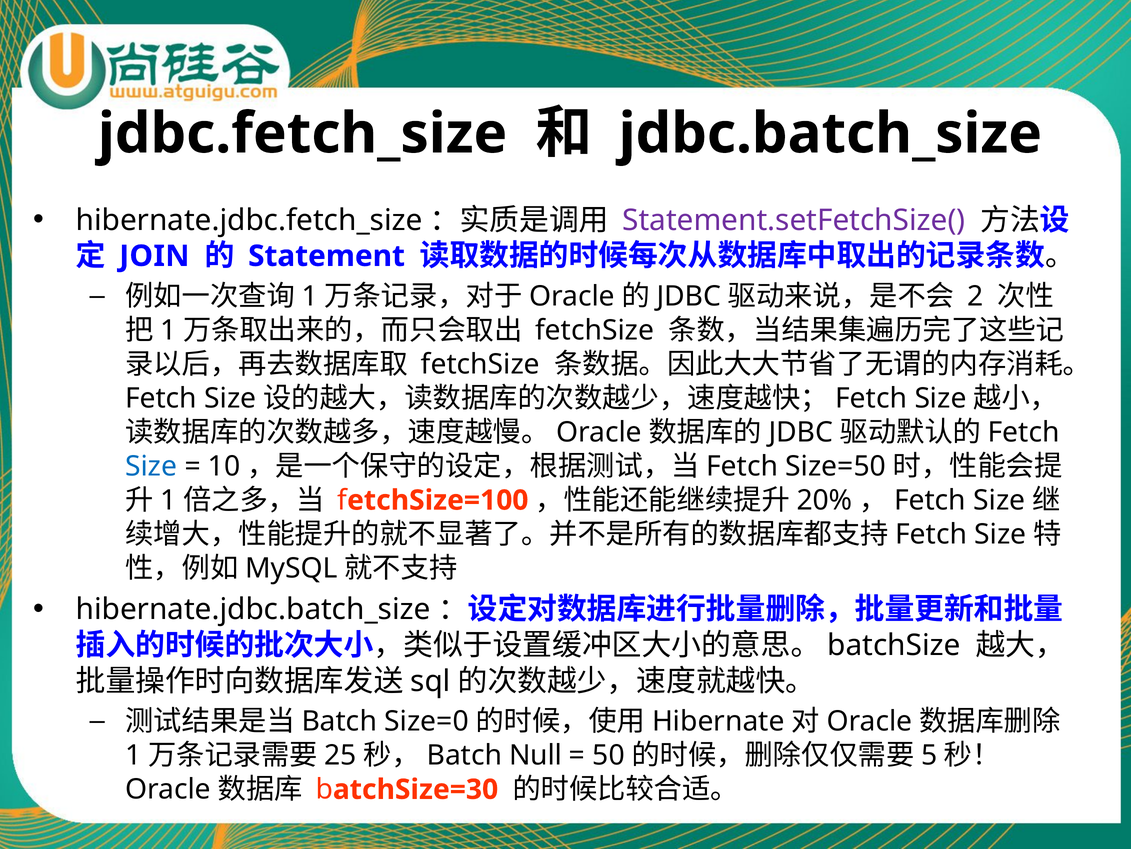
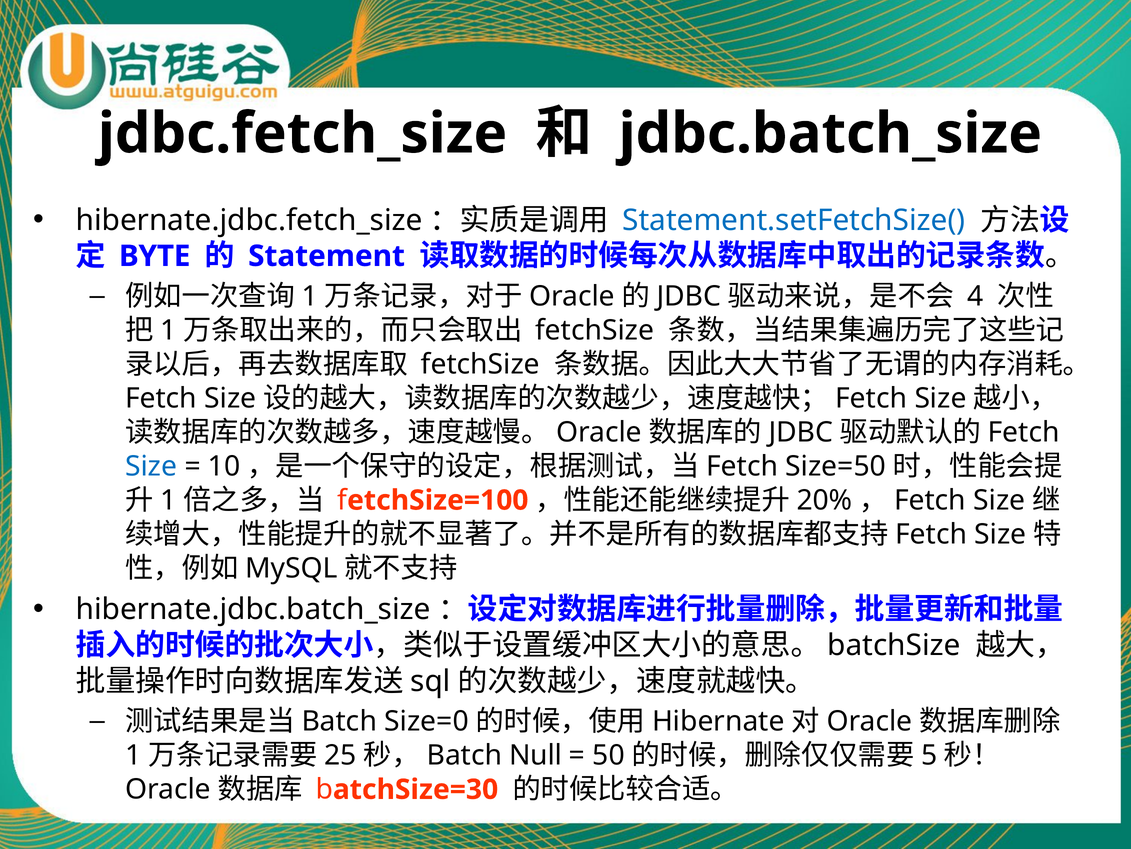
Statement.setFetchSize( colour: purple -> blue (794, 220)
JOIN: JOIN -> BYTE (155, 256)
2: 2 -> 4 (975, 296)
